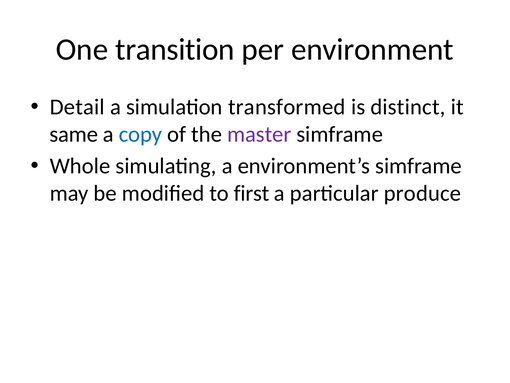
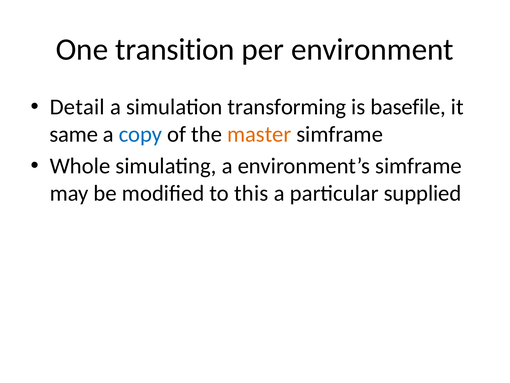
transformed: transformed -> transforming (287, 107)
distinct: distinct -> basefile (408, 107)
master colour: purple -> orange (259, 134)
first: first -> this (251, 193)
produce: produce -> supplied (423, 193)
